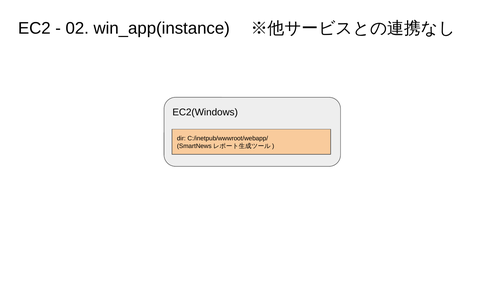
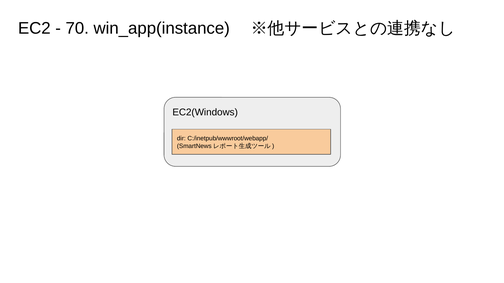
02: 02 -> 70 (77, 28)
